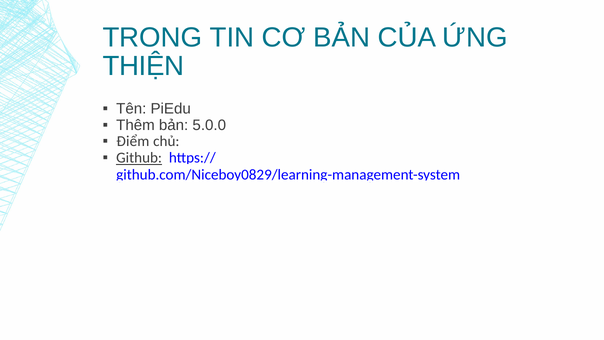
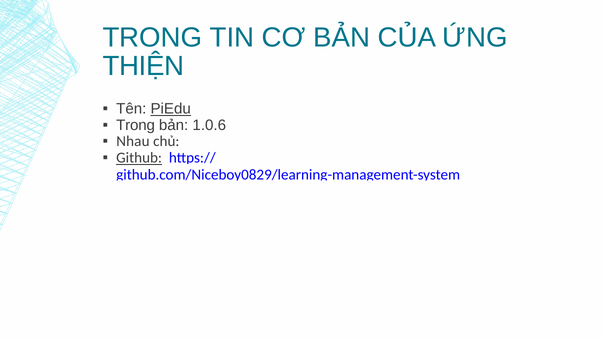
PiEdu underline: none -> present (171, 109)
Thêm: Thêm -> Trong (136, 125)
5.0.0: 5.0.0 -> 1.0.6 (209, 125)
Điểm: Điểm -> Nhau (133, 141)
